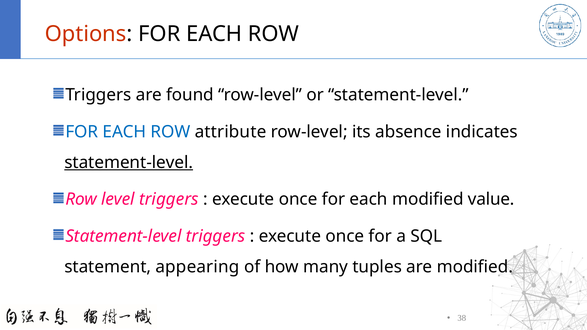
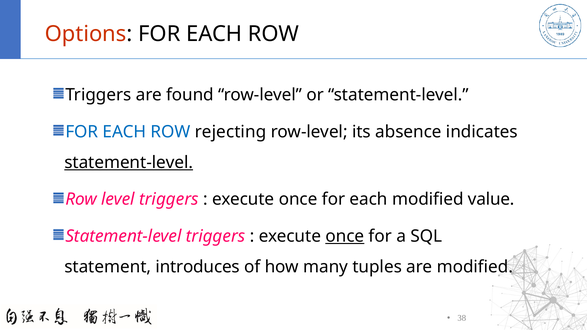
attribute: attribute -> rejecting (231, 132)
once underline: none -> present (345, 236)
appearing: appearing -> introduces (198, 267)
